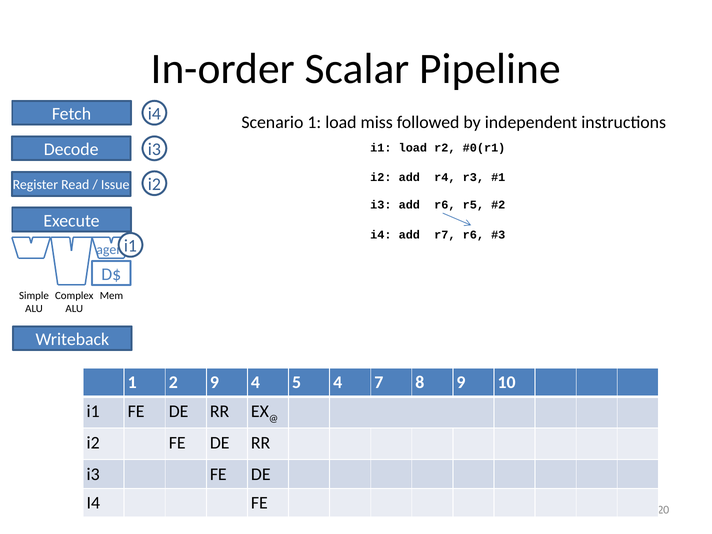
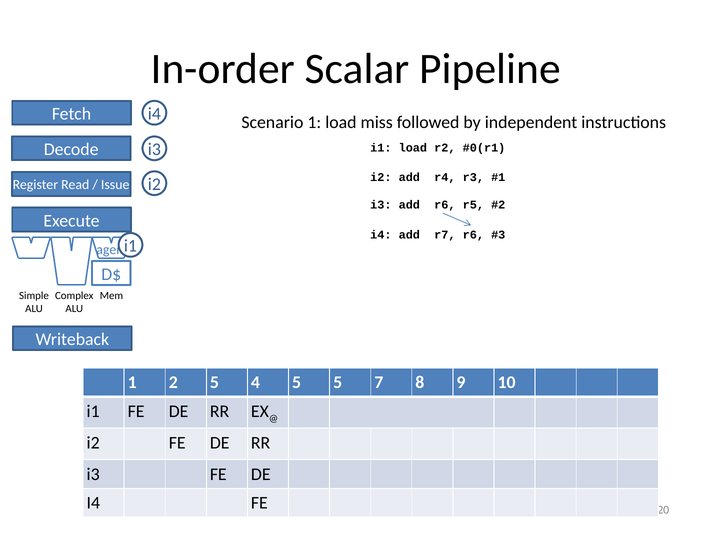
2 9: 9 -> 5 (214, 383)
5 4: 4 -> 5 (338, 383)
